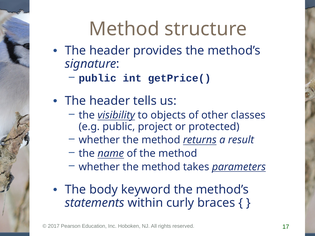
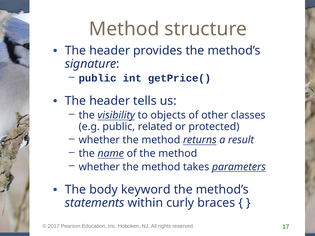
project: project -> related (155, 127)
